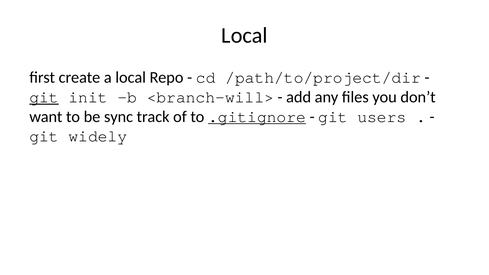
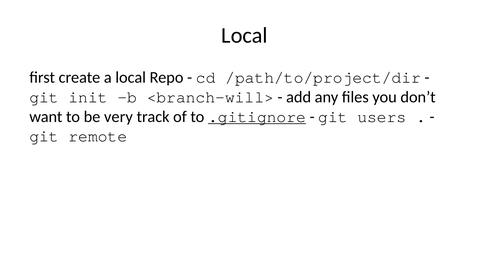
git underline: present -> none (44, 97)
sync: sync -> very (118, 117)
widely: widely -> remote (98, 136)
